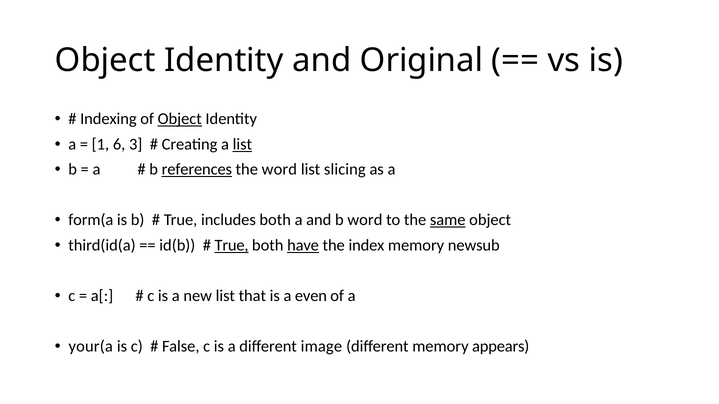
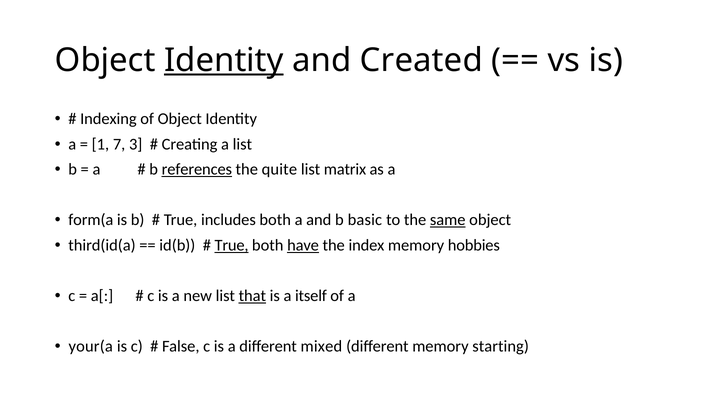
Identity underline: none -> present (224, 60)
Original: Original -> Created (421, 60)
Object underline: present -> none (180, 119)
6: 6 -> 7 (119, 144)
list underline: present -> none (242, 144)
the word: word -> quite (279, 170)
slicing: slicing -> matrix (345, 170)
b word: word -> basic (365, 220)
newsub: newsub -> hobbies (474, 246)
that underline: none -> present (252, 296)
even: even -> itself (311, 296)
image: image -> mixed (321, 347)
appears: appears -> starting (501, 347)
